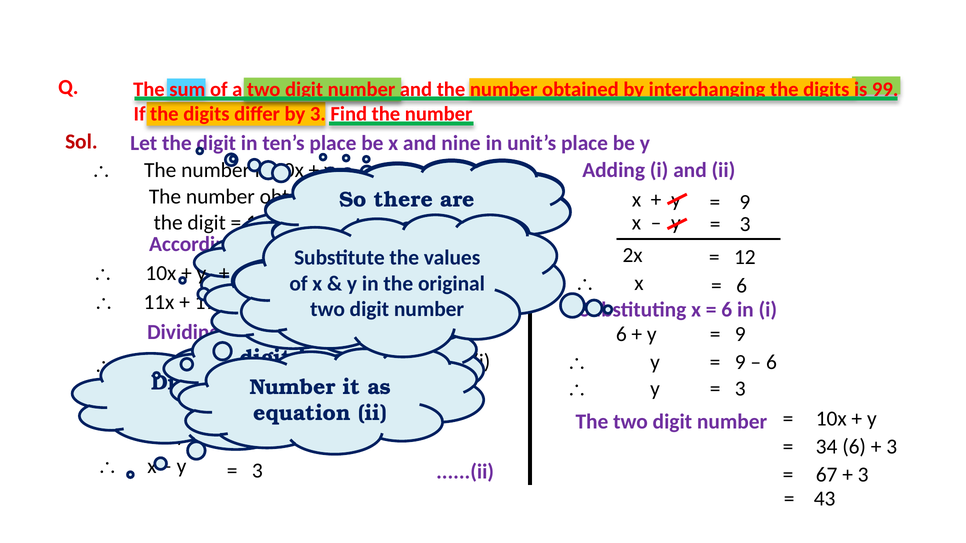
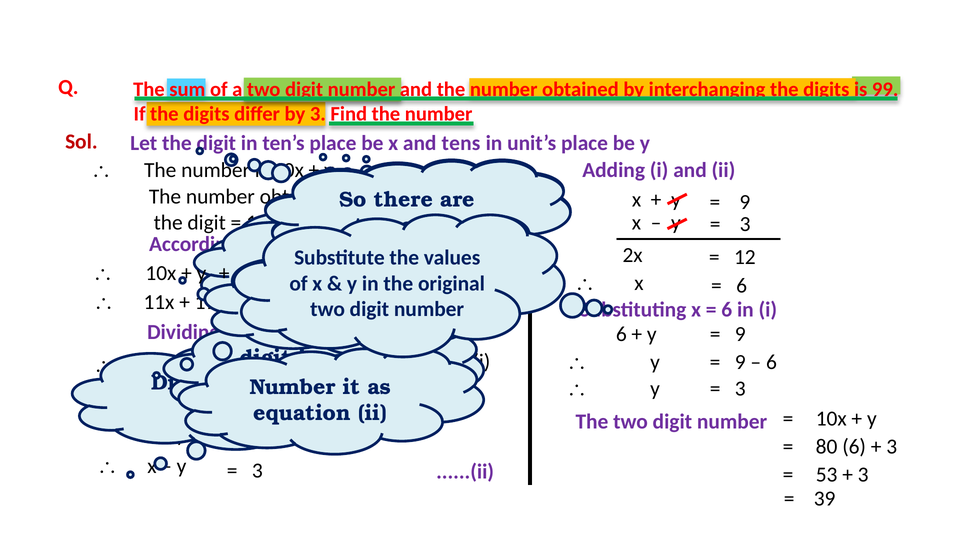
and nine: nine -> tens (461, 143)
34: 34 -> 80 (827, 447)
67: 67 -> 53 (827, 475)
43: 43 -> 39 (825, 499)
